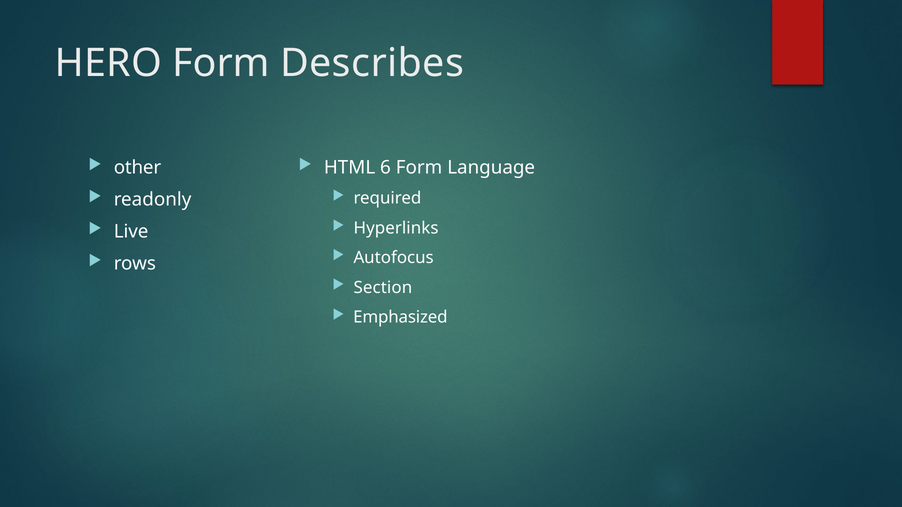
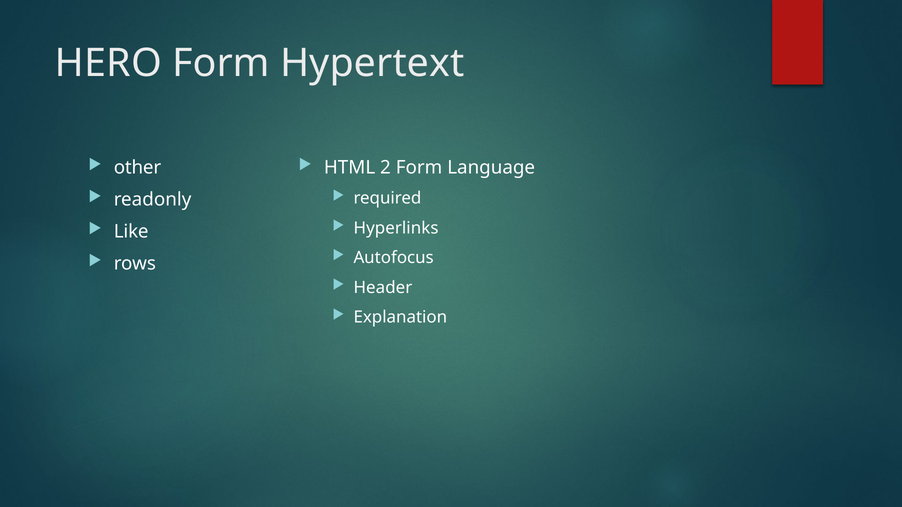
Describes: Describes -> Hypertext (372, 63)
6: 6 -> 2 (385, 168)
Live: Live -> Like (131, 232)
Section: Section -> Header (383, 288)
Emphasized: Emphasized -> Explanation (400, 317)
